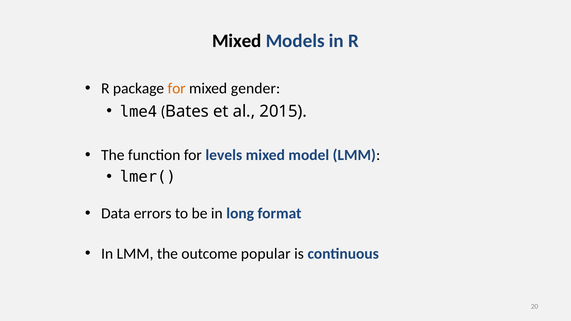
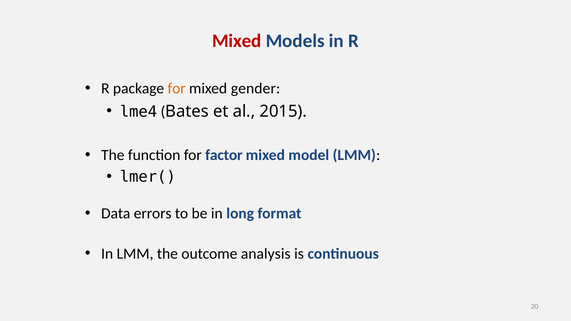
Mixed colour: black -> red (237, 41)
levels: levels -> factor (224, 155)
popular: popular -> analysis (266, 254)
